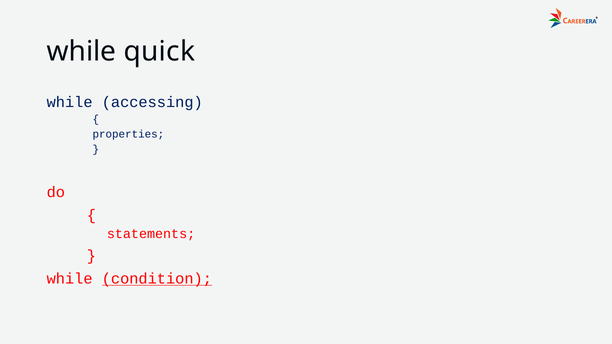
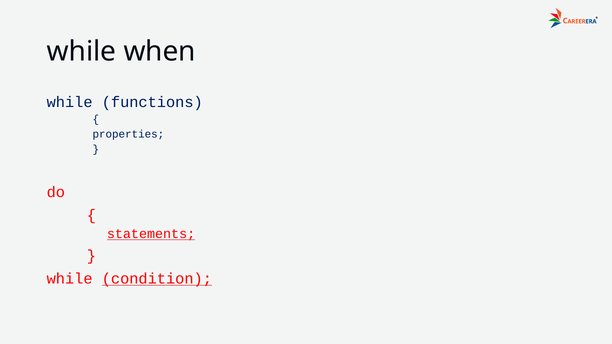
quick: quick -> when (160, 51)
accessing: accessing -> functions (152, 102)
statements underline: none -> present (151, 234)
